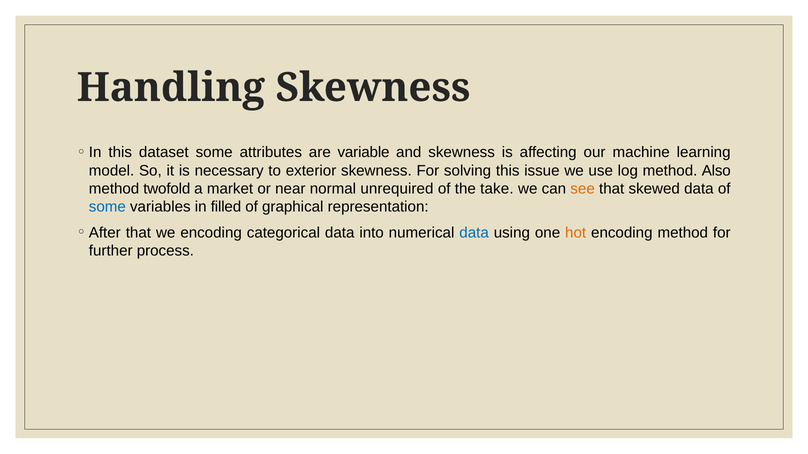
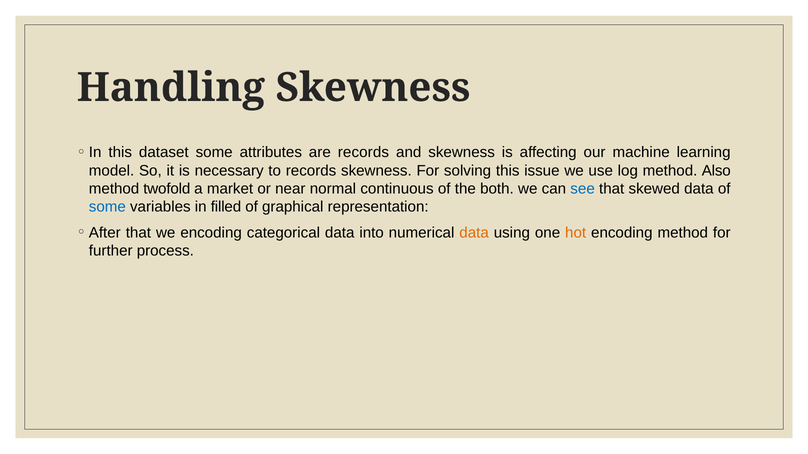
are variable: variable -> records (363, 153)
to exterior: exterior -> records (311, 171)
unrequired: unrequired -> continuous (397, 189)
take: take -> both (497, 189)
see colour: orange -> blue (583, 189)
data colour: blue -> orange (474, 233)
